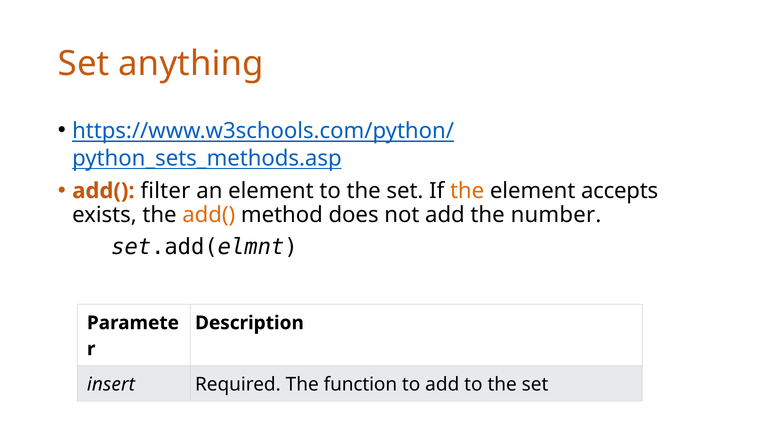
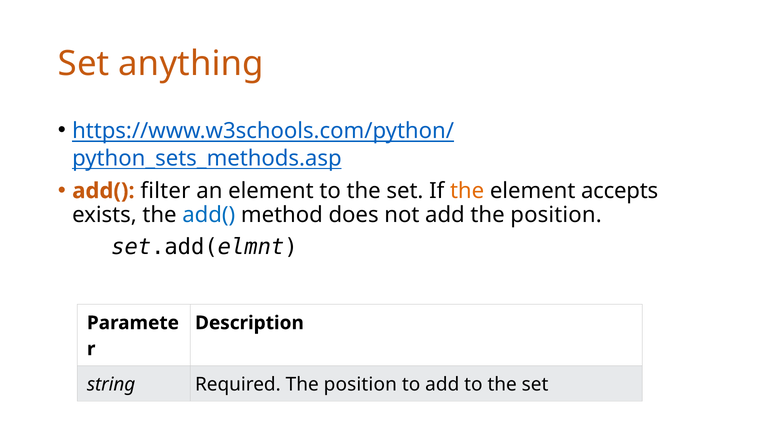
add( colour: orange -> blue (209, 215)
add the number: number -> position (556, 215)
insert: insert -> string (111, 384)
Required The function: function -> position (360, 384)
